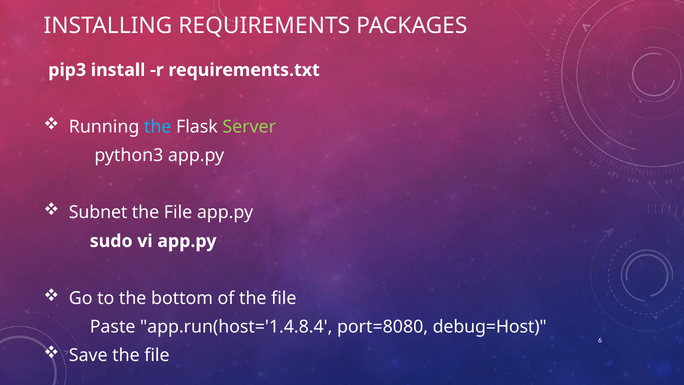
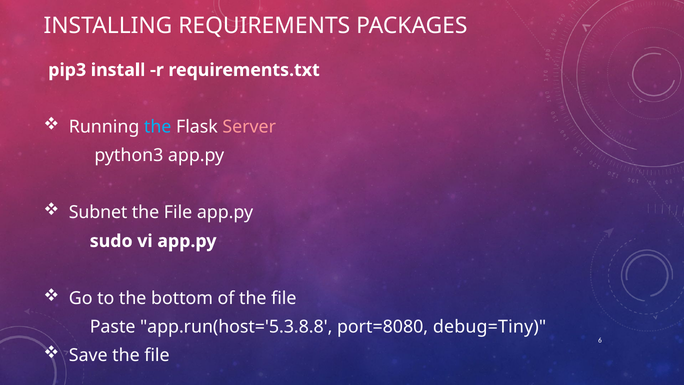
Server colour: light green -> pink (249, 127)
app.run(host='1.4.8.4: app.run(host='1.4.8.4 -> app.run(host='5.3.8.8 (236, 326)
debug=Host: debug=Host -> debug=Tiny (490, 326)
